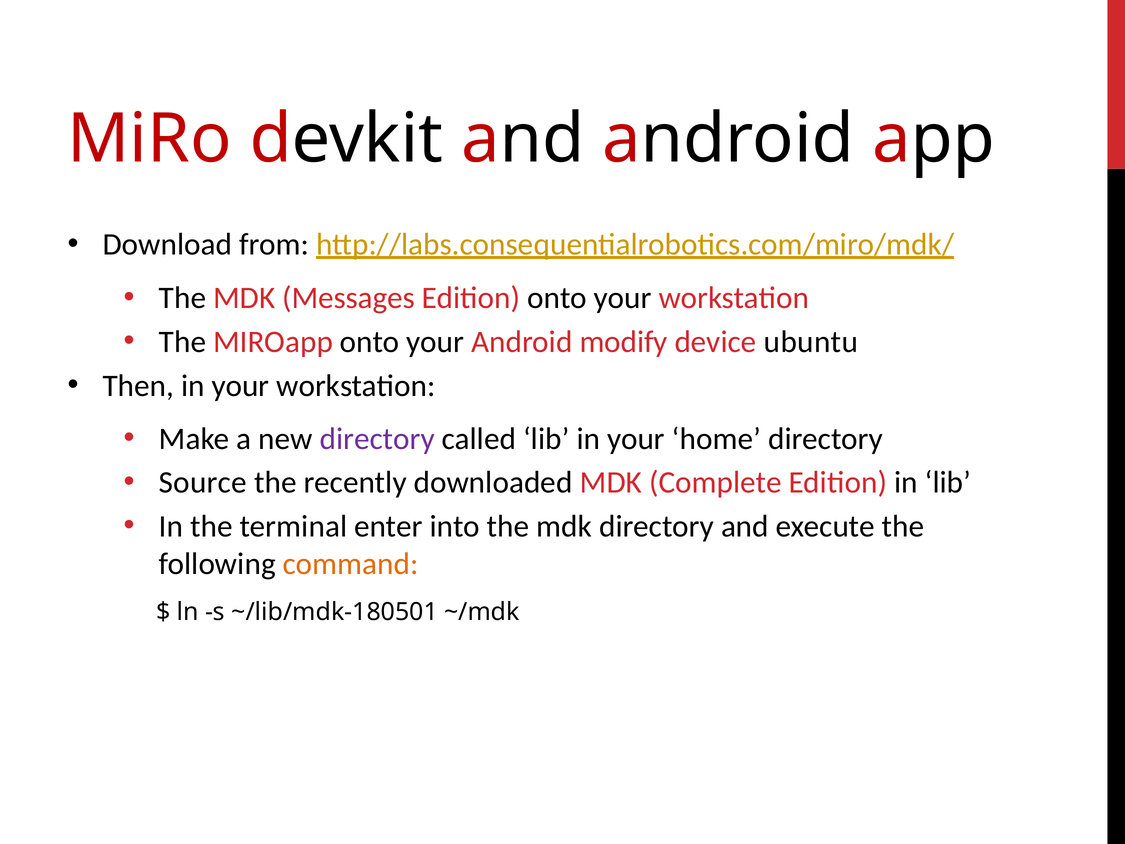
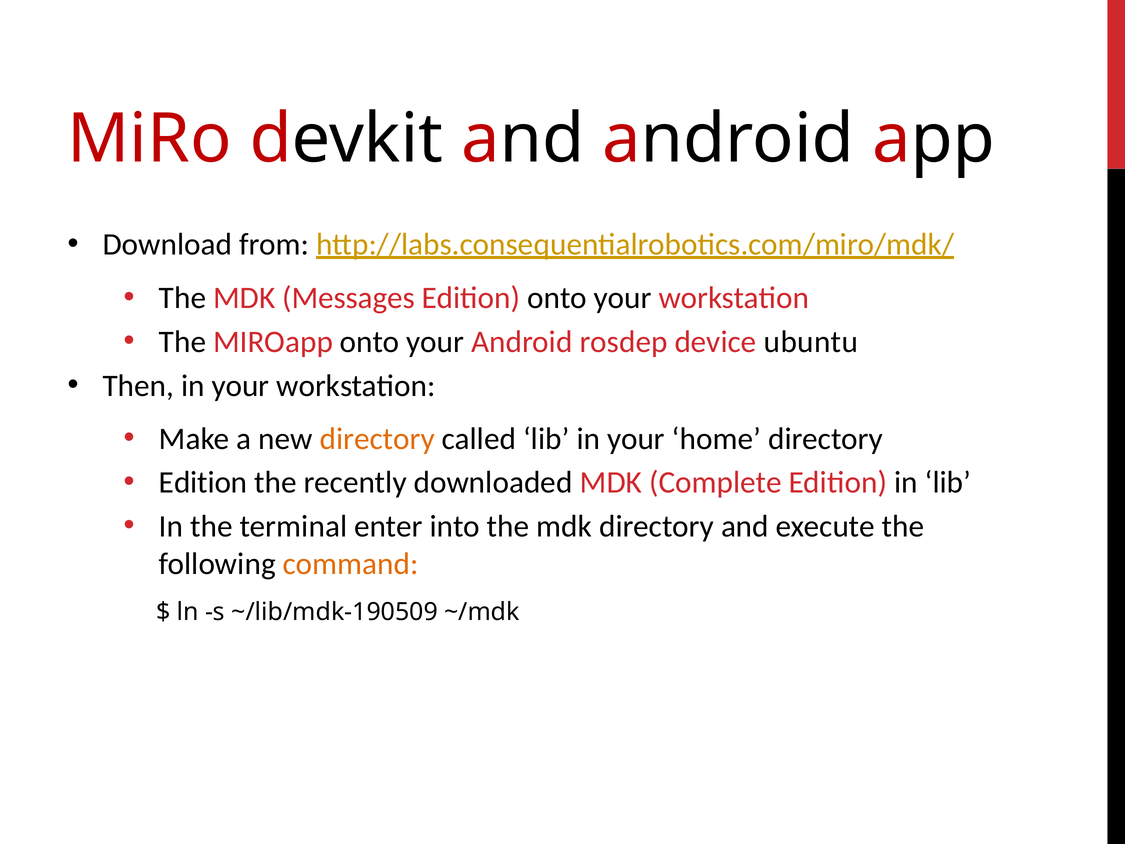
modify: modify -> rosdep (624, 342)
directory colour: purple -> orange (377, 439)
Source: Source -> Edition (203, 483)
~/lib/mdk-180501: ~/lib/mdk-180501 -> ~/lib/mdk-190509 (335, 612)
